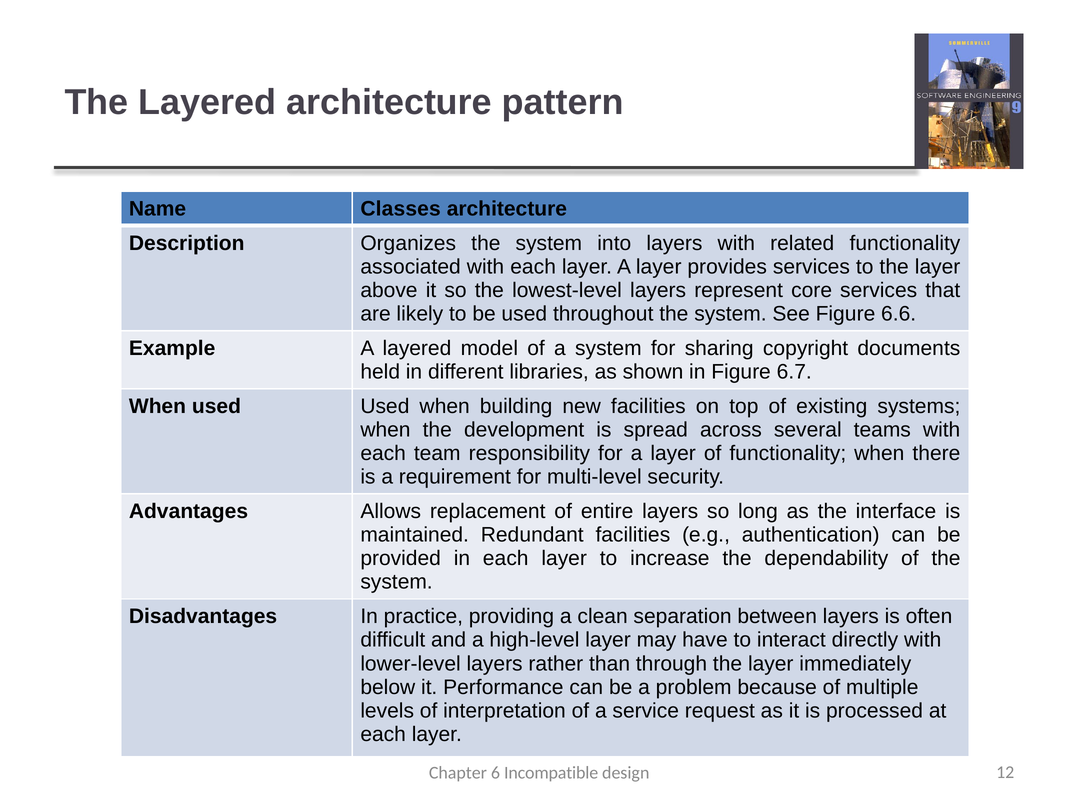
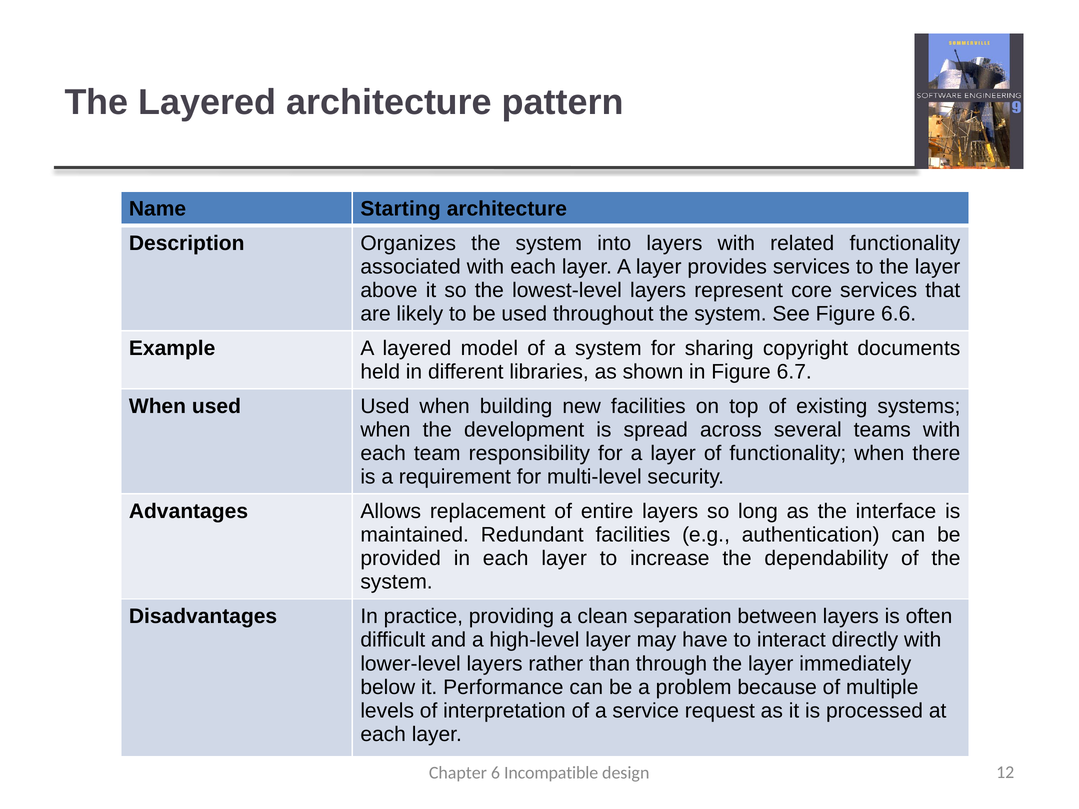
Classes: Classes -> Starting (401, 209)
